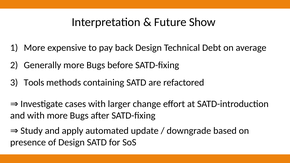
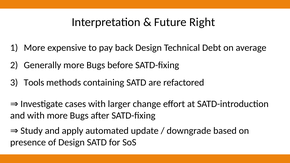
Show: Show -> Right (202, 22)
